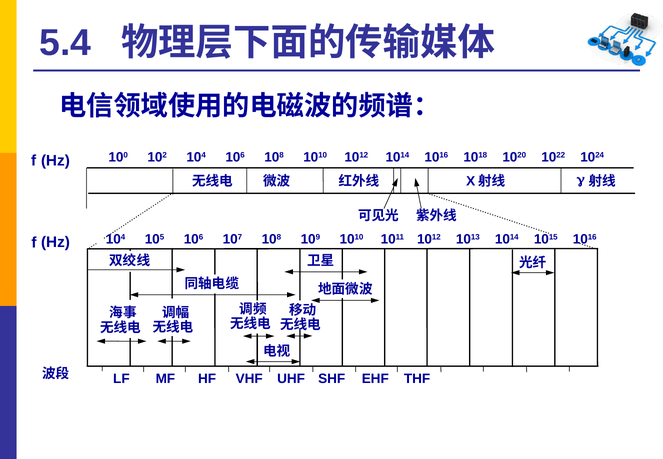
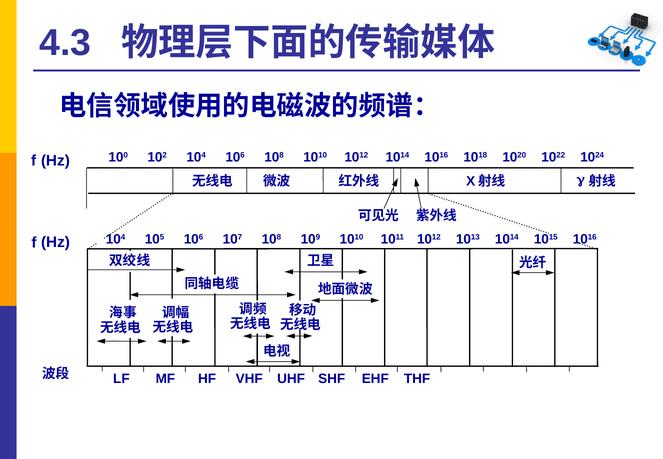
5.4: 5.4 -> 4.3 (65, 43)
